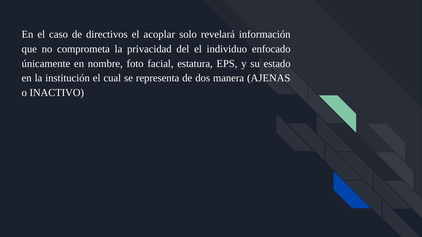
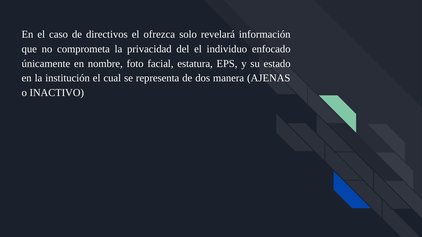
acoplar: acoplar -> ofrezca (159, 35)
